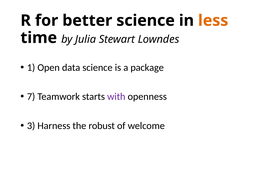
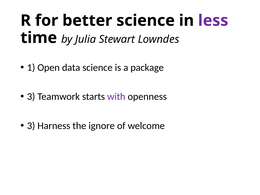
less colour: orange -> purple (213, 21)
7: 7 -> 3 (31, 97)
robust: robust -> ignore (102, 126)
